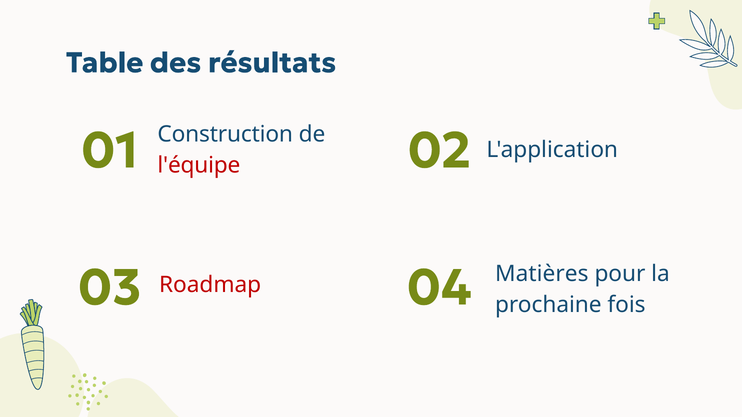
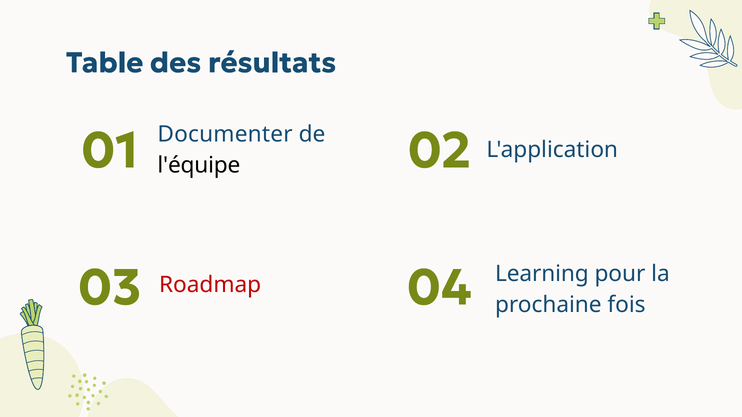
Construction: Construction -> Documenter (225, 134)
l'équipe colour: red -> black (199, 165)
Matières: Matières -> Learning (542, 274)
